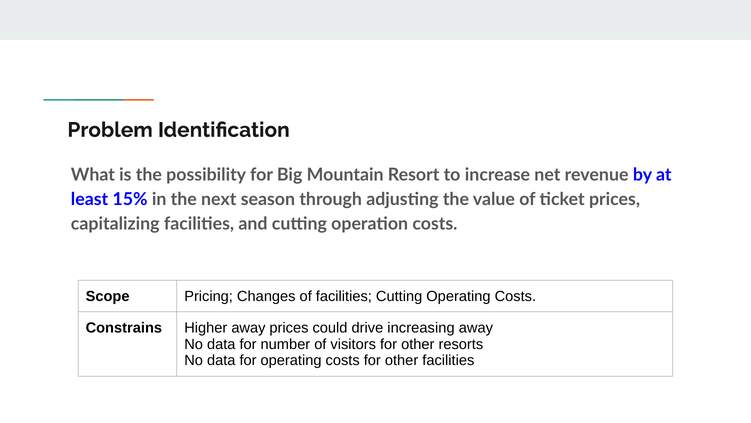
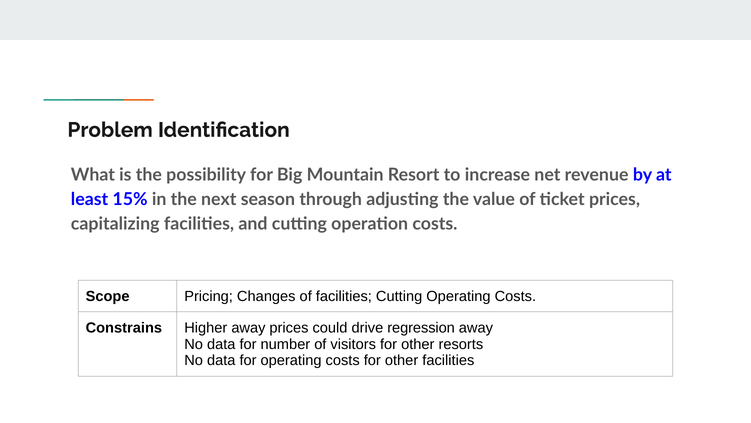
increasing: increasing -> regression (421, 327)
